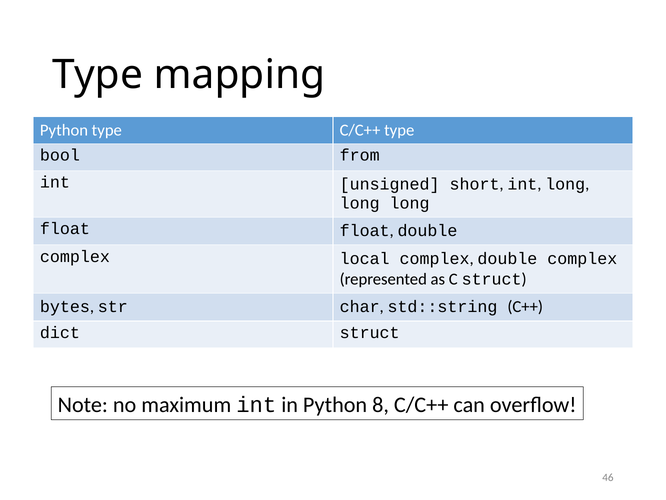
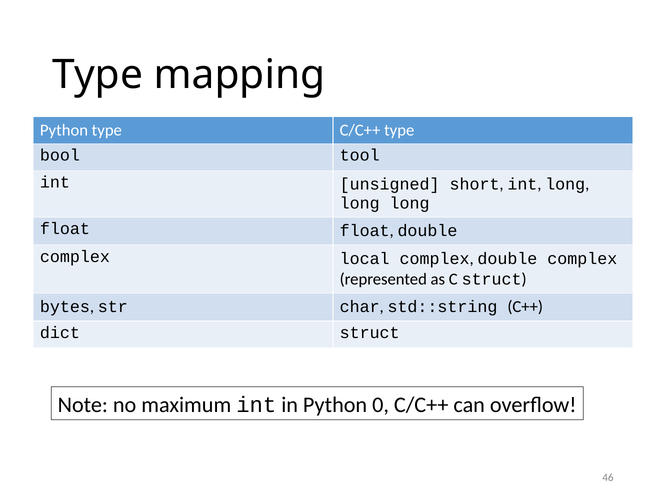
from: from -> tool (360, 155)
8: 8 -> 0 (381, 404)
